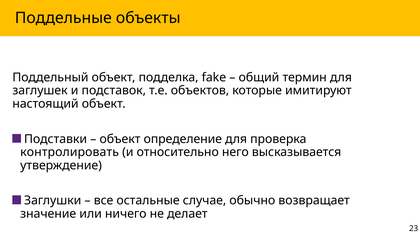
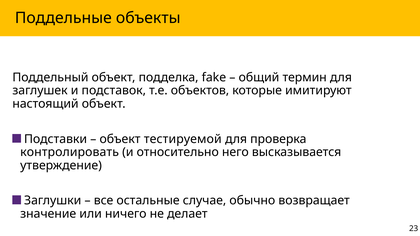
определение: определение -> тестируемой (183, 139)
